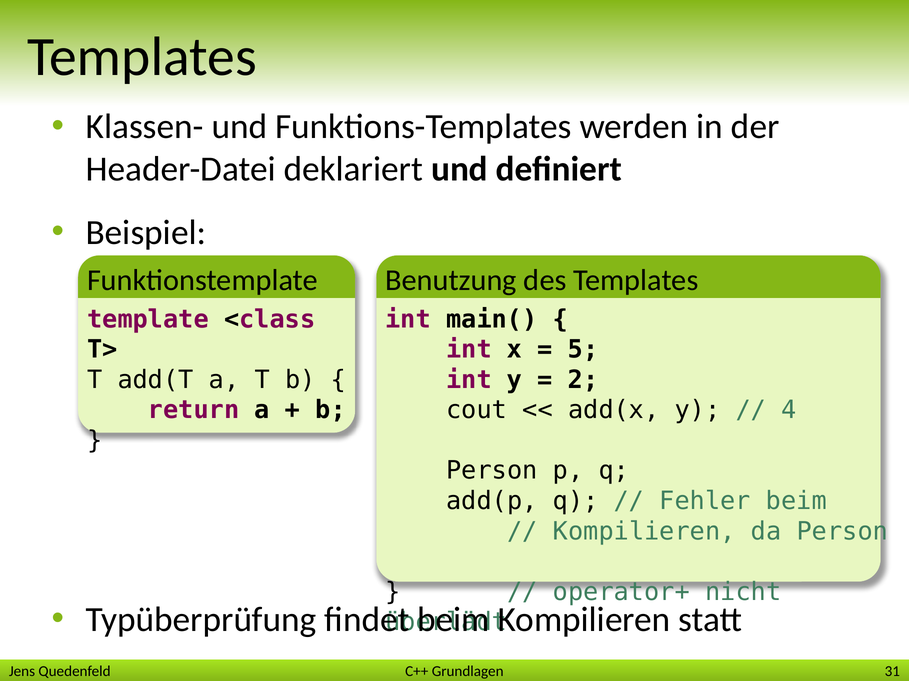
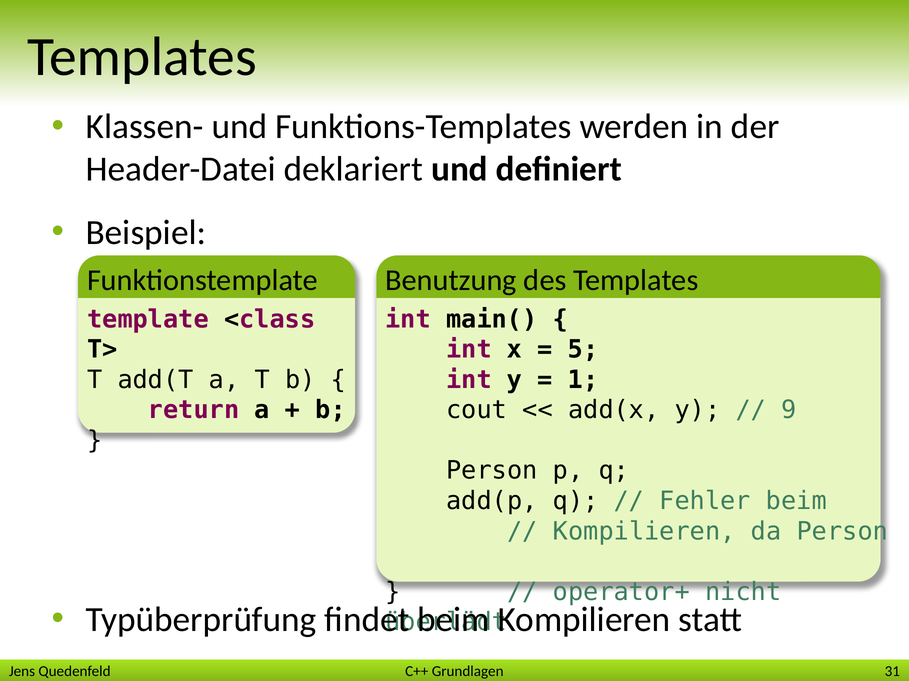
2: 2 -> 1 (583, 380)
4: 4 -> 9 (789, 411)
